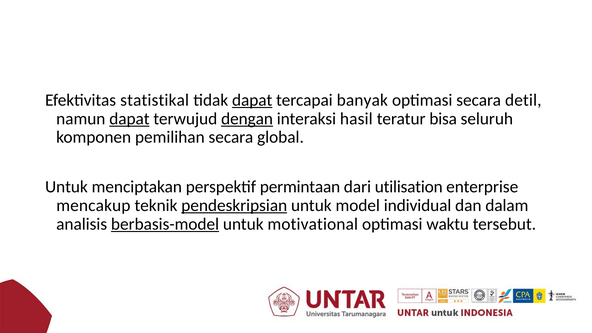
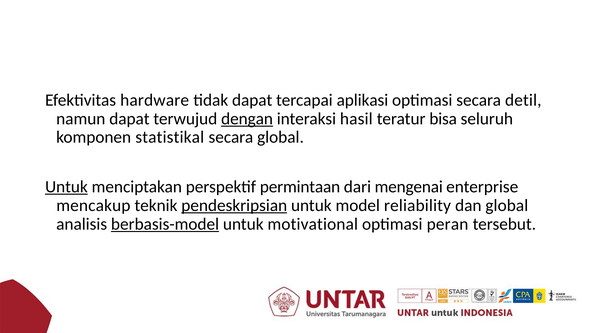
statistikal: statistikal -> hardware (155, 100)
dapat underline: present -> none (252, 100)
banyak: banyak -> aplikasi (362, 100)
dapat underline: present -> none (129, 119)
pemilihan: pemilihan -> statistikal (170, 137)
Untuk underline: none -> present (66, 187)
utilisation: utilisation -> mengenai (409, 187)
individual: individual -> reliability (417, 205)
dan dalam: dalam -> global (507, 205)
waktu: waktu -> peran (448, 224)
